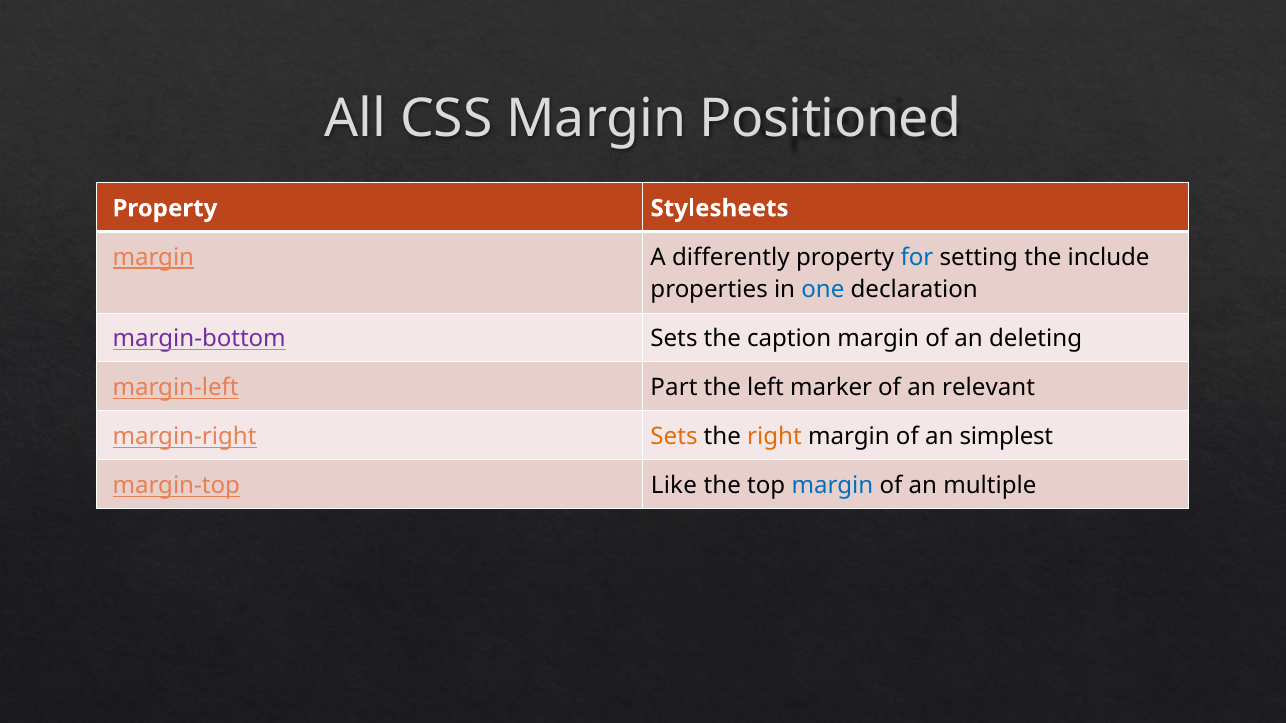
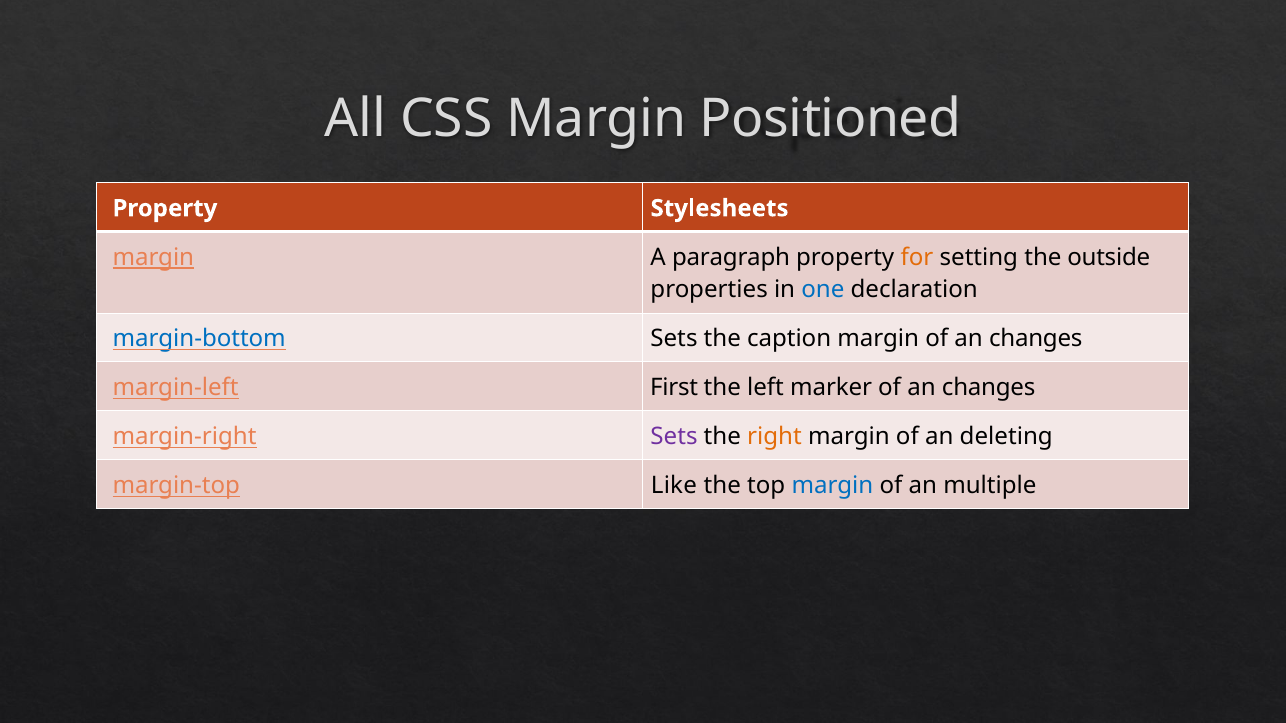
differently: differently -> paragraph (731, 257)
for colour: blue -> orange (917, 257)
include: include -> outside (1109, 257)
margin-bottom colour: purple -> blue (199, 339)
margin of an deleting: deleting -> changes (1036, 339)
Part: Part -> First (674, 388)
relevant: relevant -> changes (989, 388)
Sets colour: orange -> purple (674, 437)
simplest: simplest -> deleting (1006, 437)
